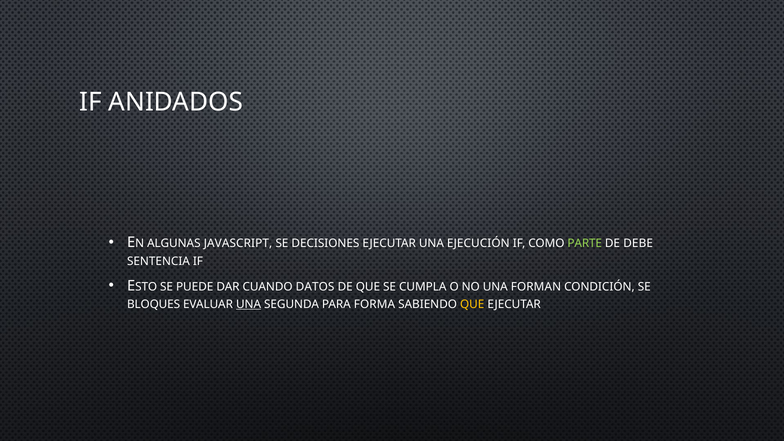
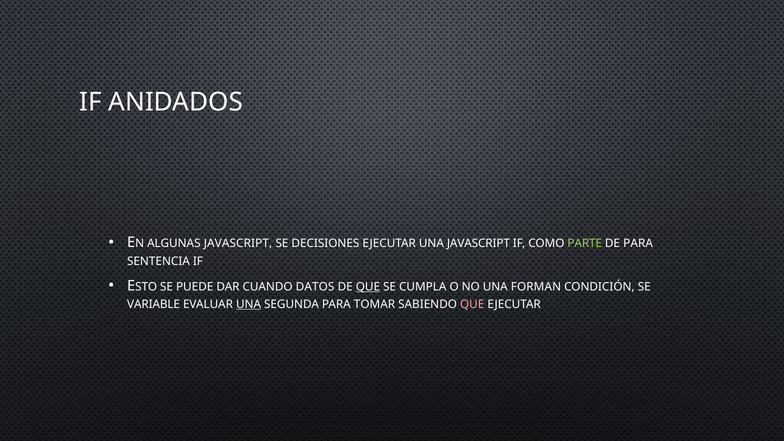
UNA EJECUCIÓN: EJECUCIÓN -> JAVASCRIPT (478, 244)
DE DEBE: DEBE -> PARA (638, 244)
QUE underline: none -> present (368, 287)
BLOQUES: BLOQUES -> VARIABLE (154, 304)
FORMA: FORMA -> TOMAR (375, 304)
QUE colour: yellow -> pink (472, 304)
